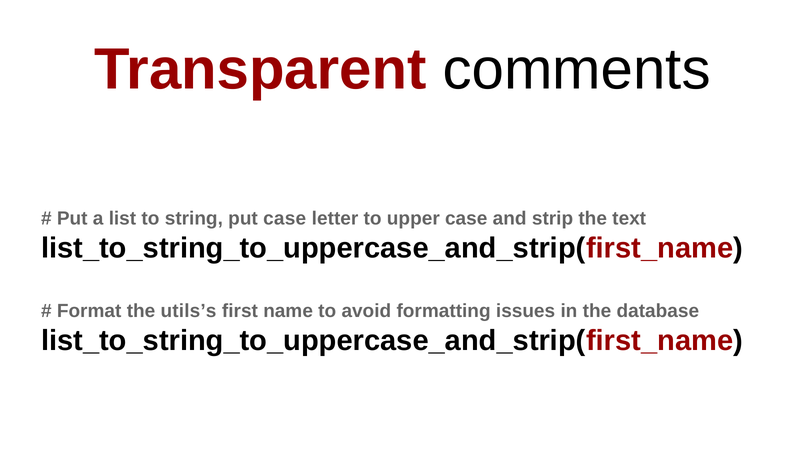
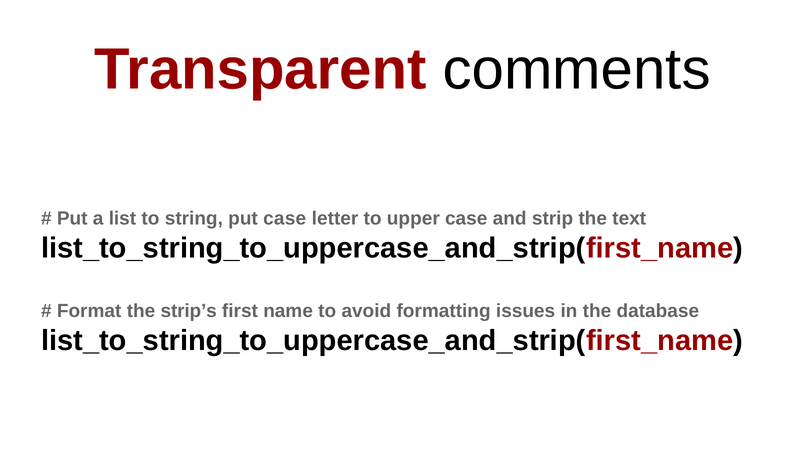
utils’s: utils’s -> strip’s (189, 311)
